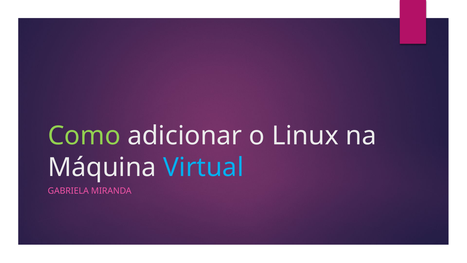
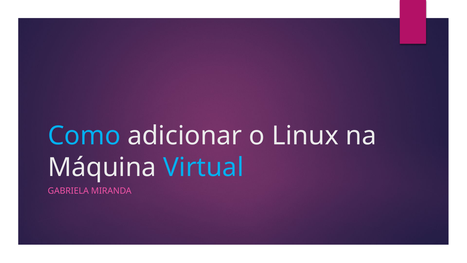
Como colour: light green -> light blue (84, 136)
